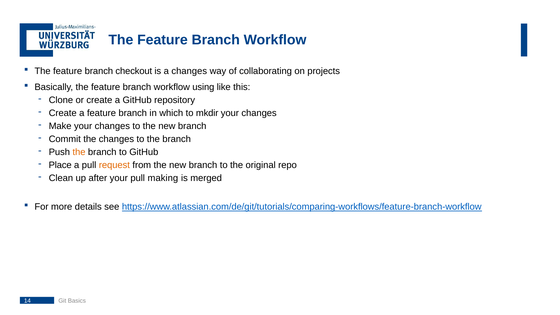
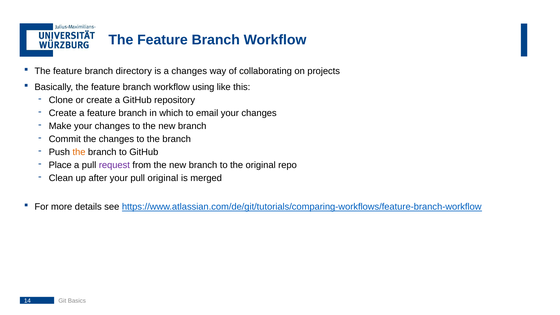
checkout: checkout -> directory (134, 71)
mkdir: mkdir -> email (207, 113)
request colour: orange -> purple (114, 165)
pull making: making -> original (163, 178)
